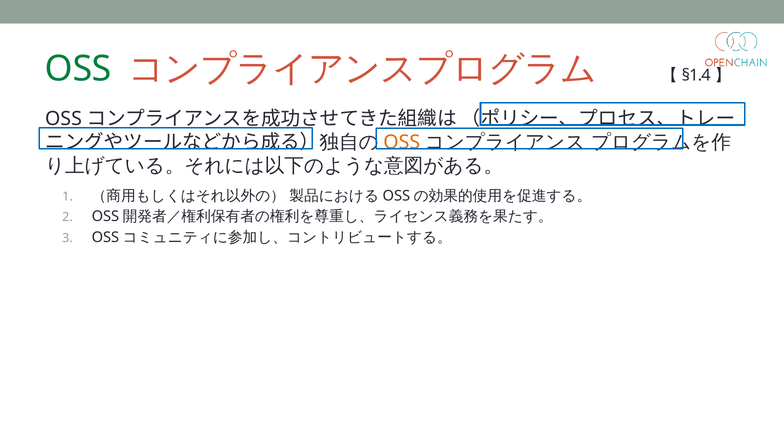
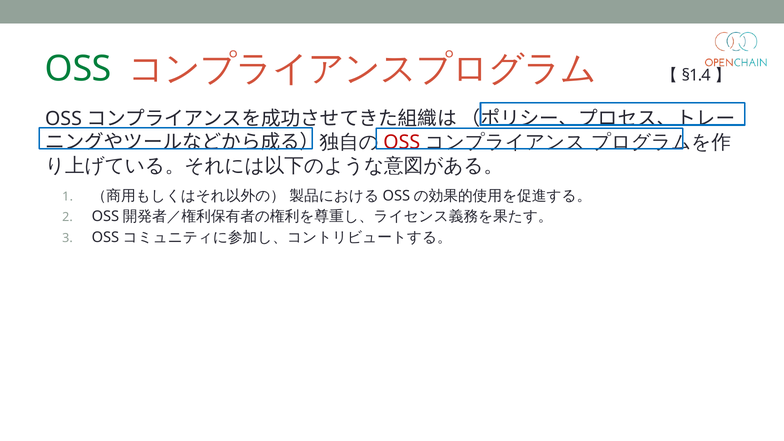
OSS colour: orange -> red (402, 142)
